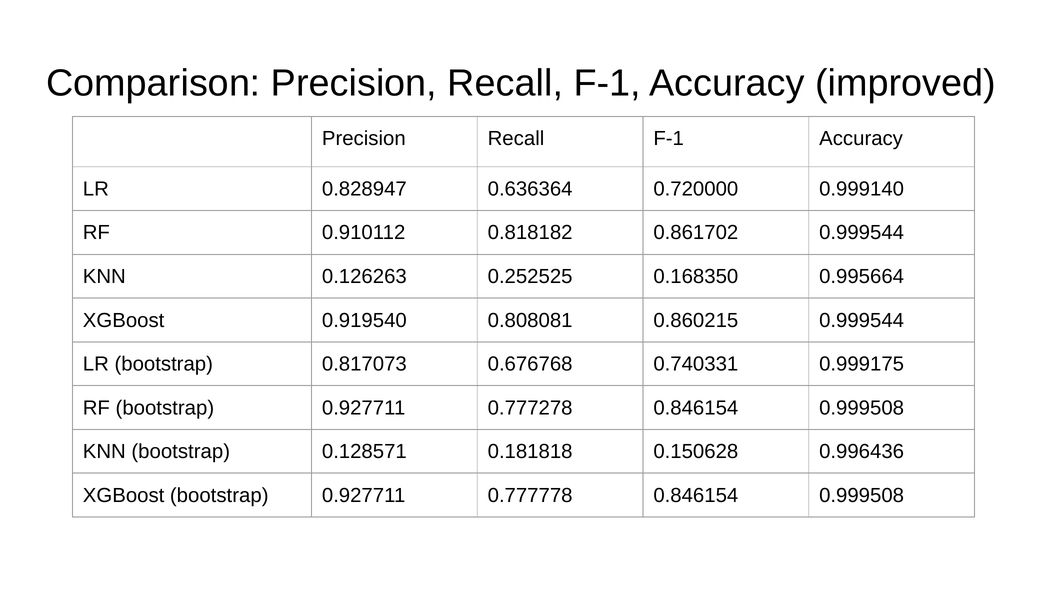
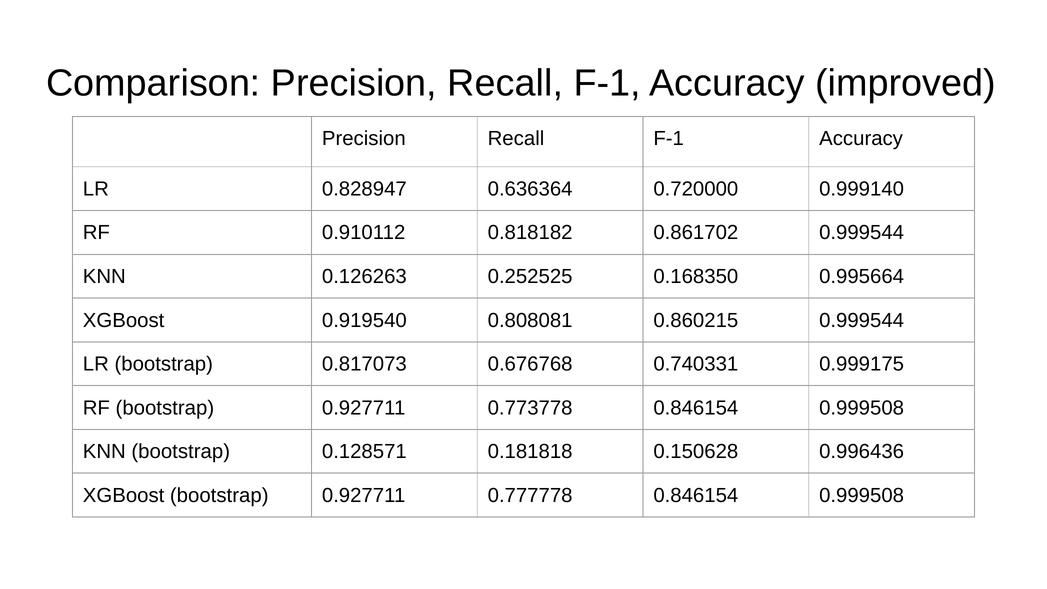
0.777278: 0.777278 -> 0.773778 (530, 408)
